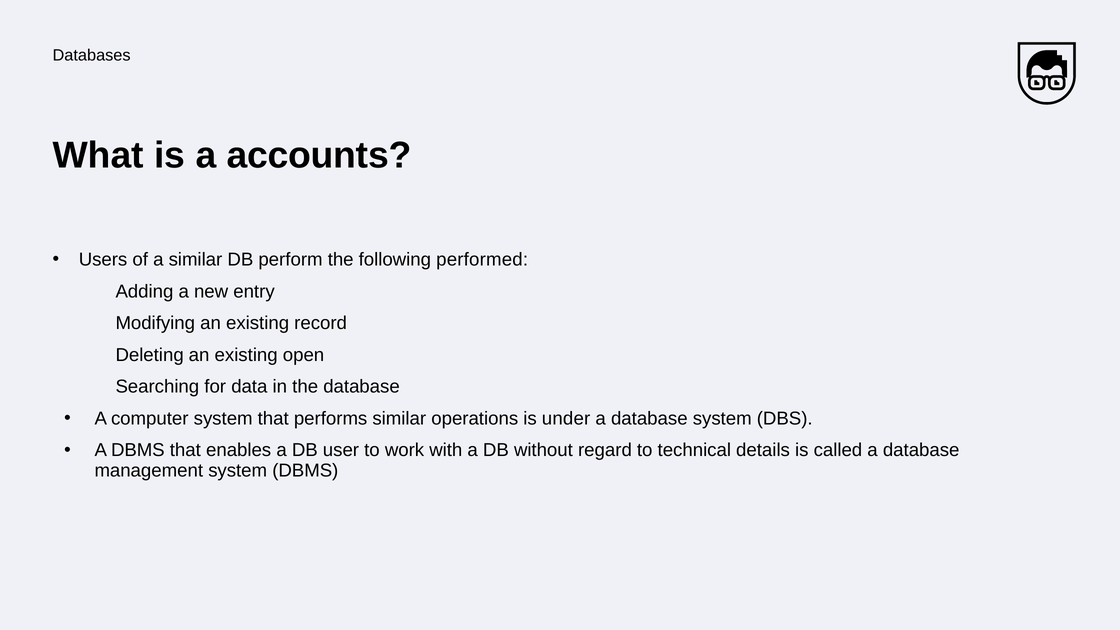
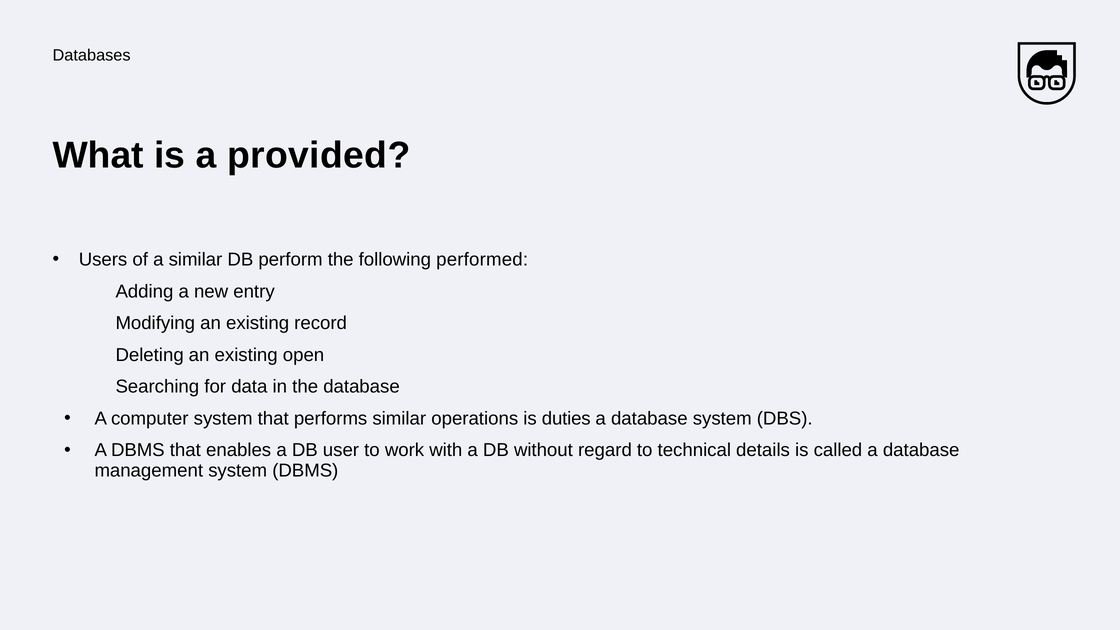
accounts: accounts -> provided (319, 155)
under: under -> duties (566, 419)
